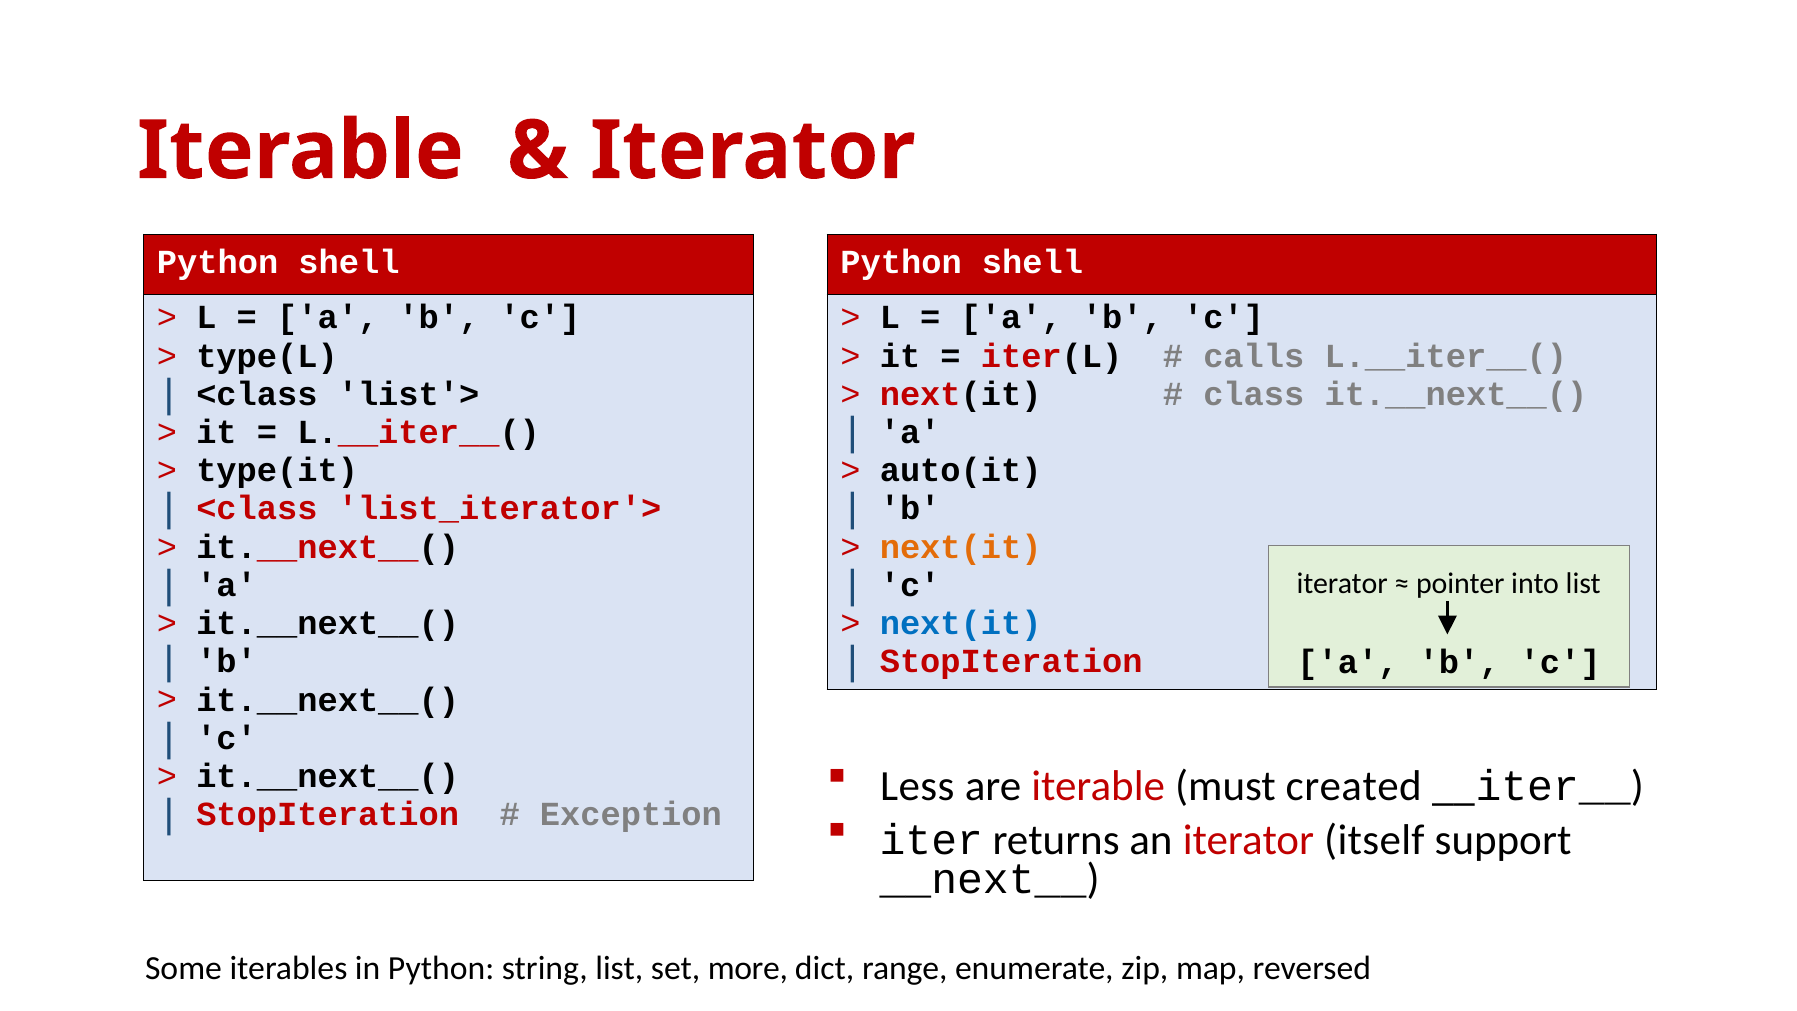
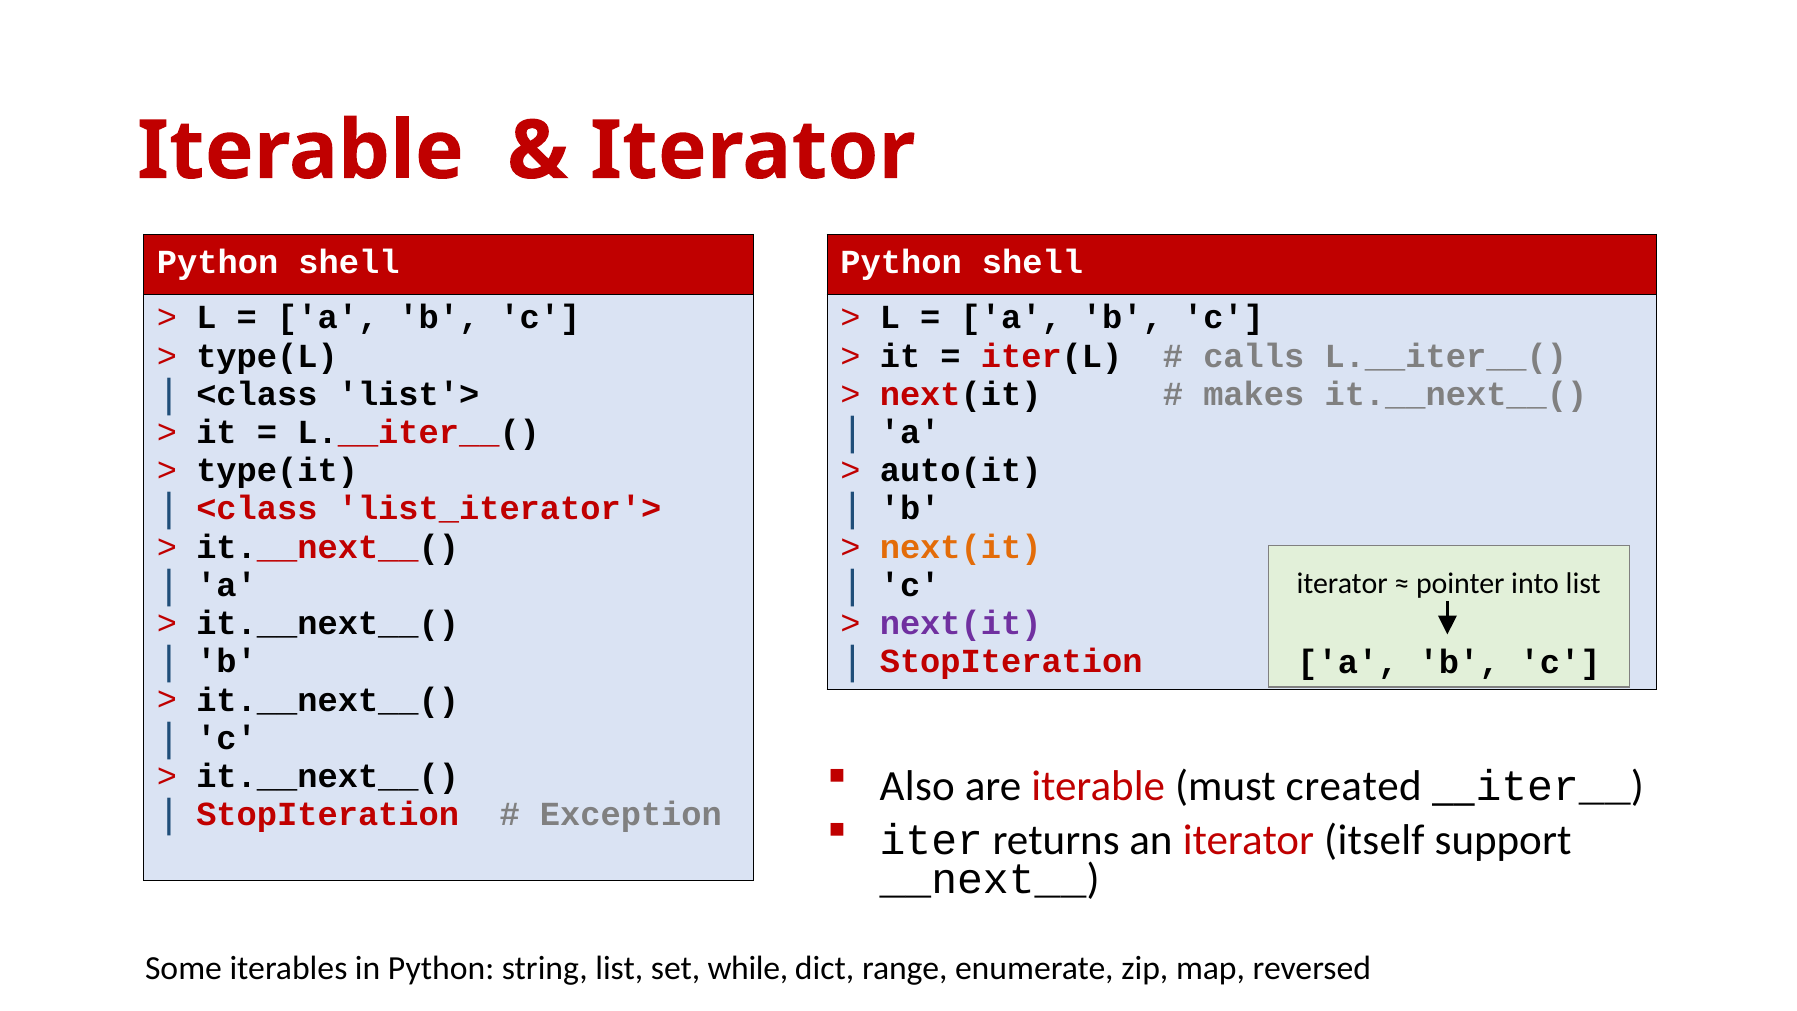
class: class -> makes (1254, 394)
next(it colour: blue -> purple (961, 623)
Less: Less -> Also (917, 786)
more: more -> while (748, 968)
